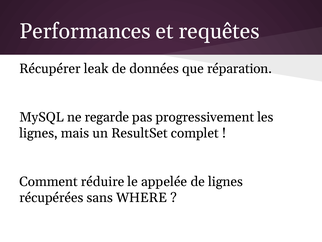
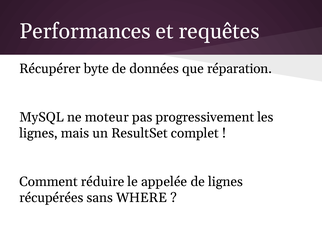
leak: leak -> byte (96, 69)
regarde: regarde -> moteur (107, 117)
